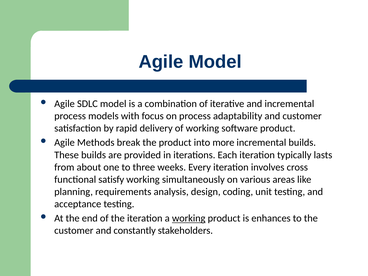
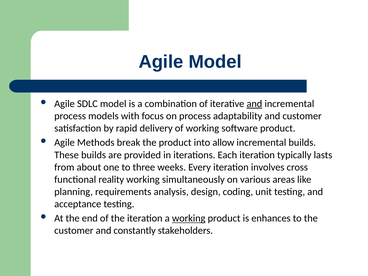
and underline: none -> present (254, 104)
more: more -> allow (223, 143)
satisfy: satisfy -> reality (111, 179)
